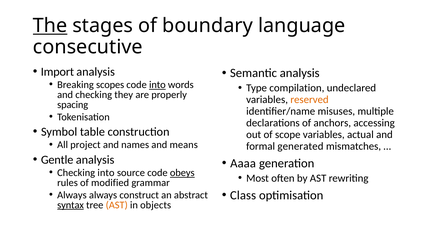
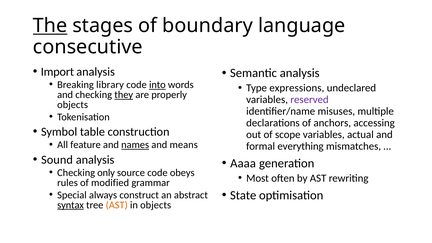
scopes: scopes -> library (110, 85)
compilation: compilation -> expressions (297, 88)
they underline: none -> present (124, 95)
reserved colour: orange -> purple (310, 100)
spacing: spacing -> objects (73, 105)
project: project -> feature (86, 145)
names underline: none -> present (135, 145)
generated: generated -> everything (301, 146)
Gentle: Gentle -> Sound (57, 160)
Checking into: into -> only (106, 173)
obeys underline: present -> none (182, 173)
Class: Class -> State (243, 195)
Always: Always -> Special (72, 195)
